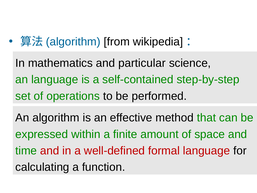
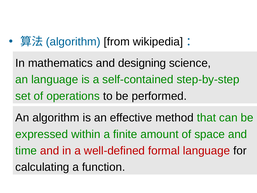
particular: particular -> designing (142, 63)
